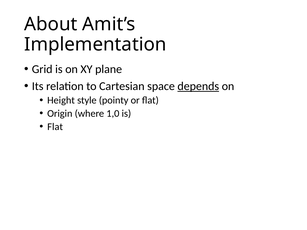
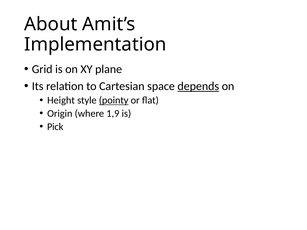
pointy underline: none -> present (114, 100)
1,0: 1,0 -> 1,9 (113, 114)
Flat: Flat -> Pick (55, 127)
